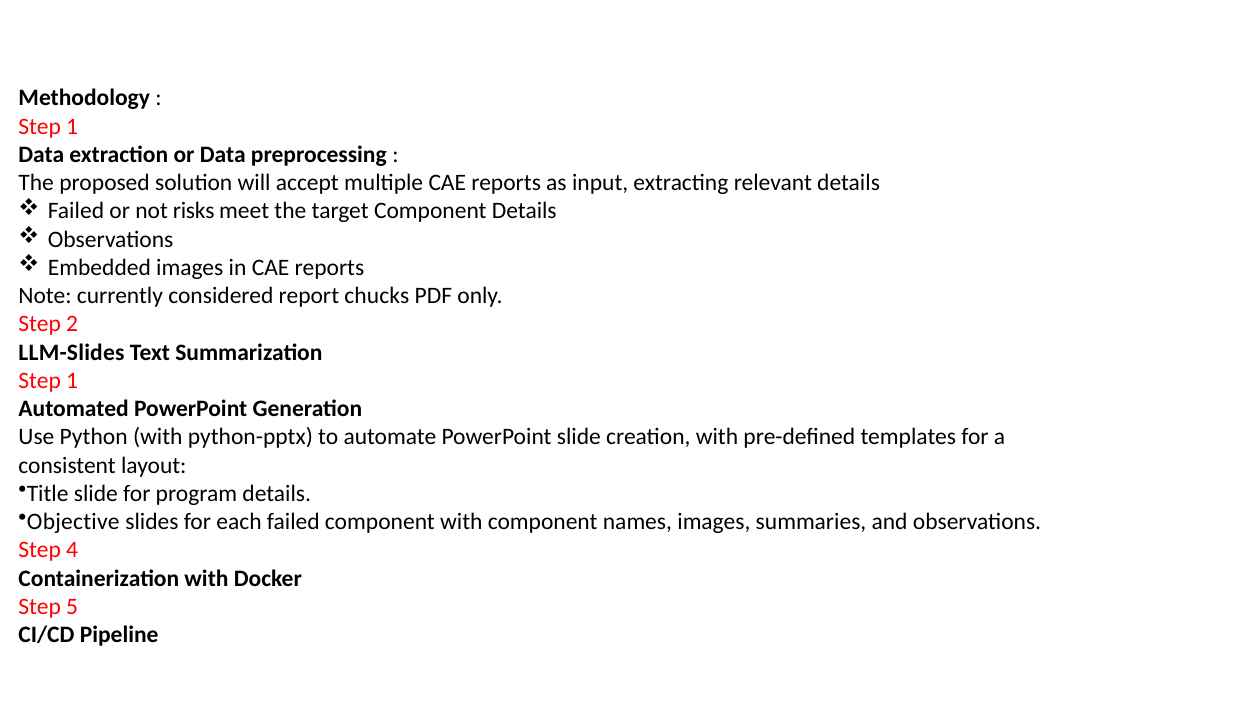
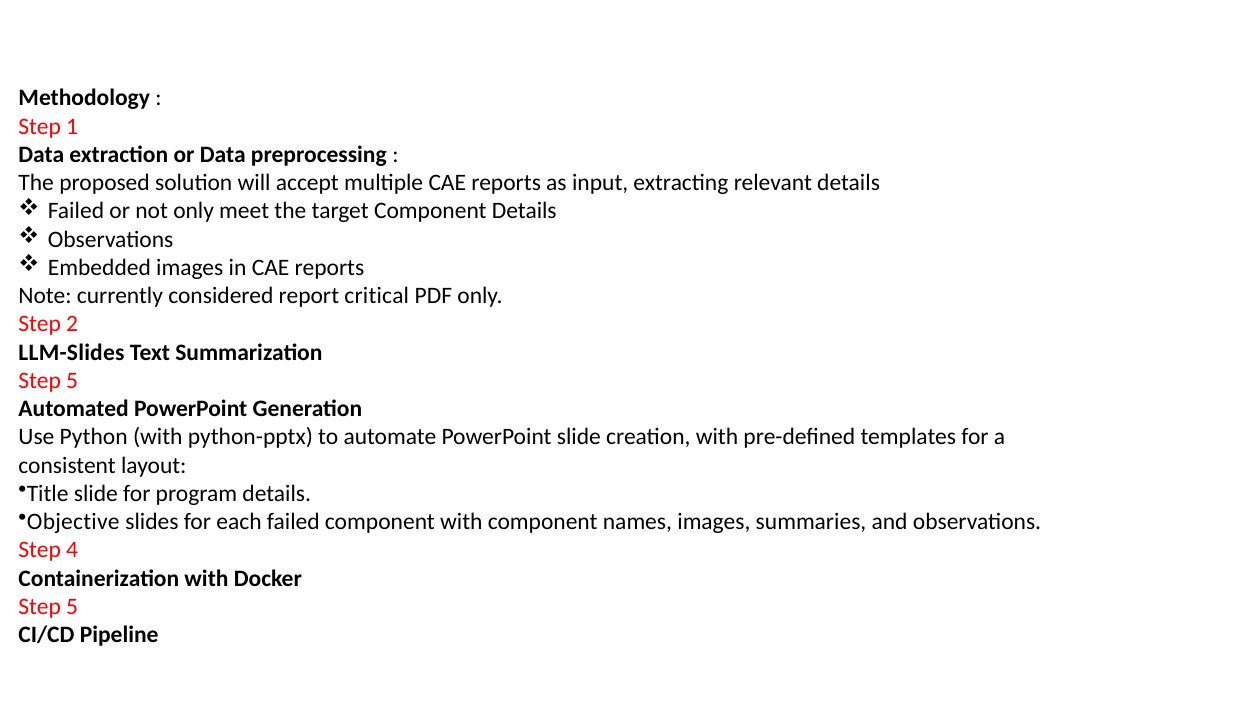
not risks: risks -> only (194, 211)
chucks: chucks -> critical (377, 296)
1: 1 -> 5 (72, 381)
